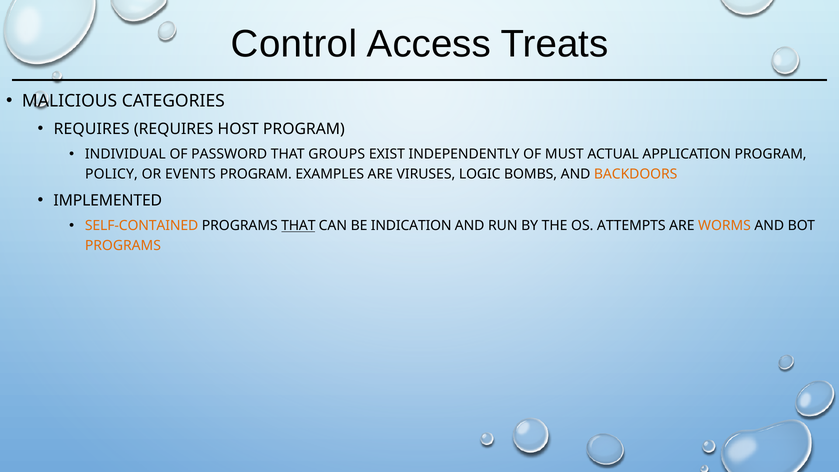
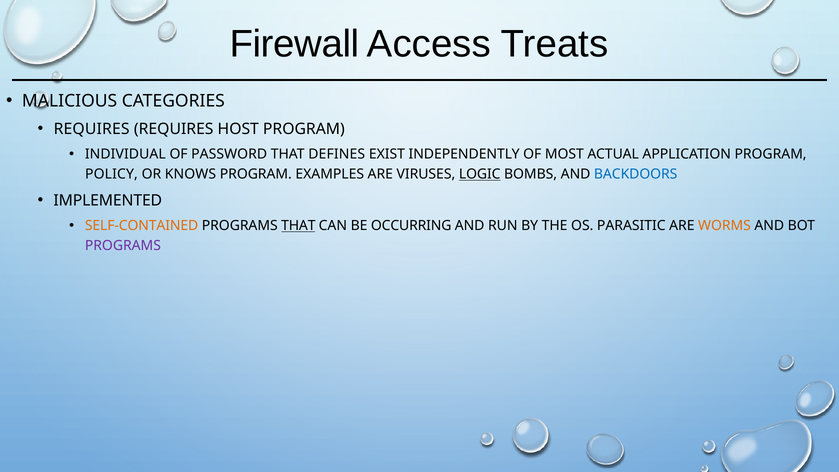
Control: Control -> Firewall (294, 44)
GROUPS: GROUPS -> DEFINES (337, 154)
MUST: MUST -> MOST (564, 154)
EVENTS: EVENTS -> KNOWS (190, 174)
LOGIC underline: none -> present (480, 174)
BACKDOORS colour: orange -> blue (636, 174)
INDICATION: INDICATION -> OCCURRING (411, 226)
ATTEMPTS: ATTEMPTS -> PARASITIC (631, 226)
PROGRAMS colour: orange -> purple (123, 246)
